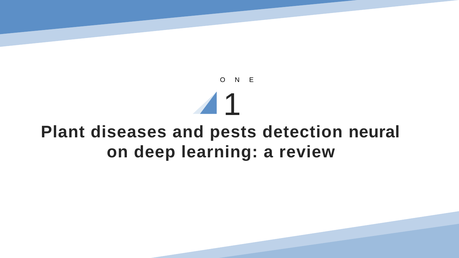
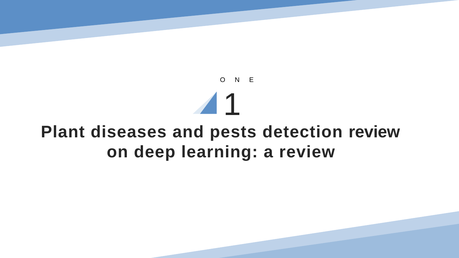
detection neural: neural -> review (374, 132)
